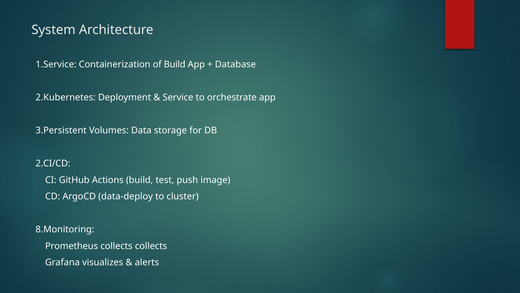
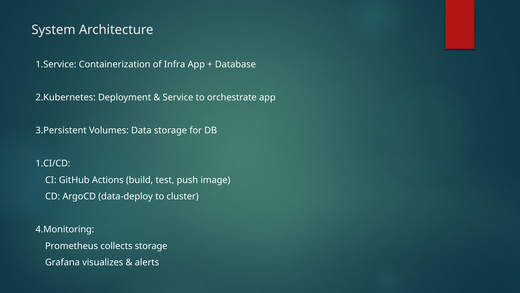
of Build: Build -> Infra (175, 64)
2.CI/CD: 2.CI/CD -> 1.CI/CD (53, 163)
8.Monitoring: 8.Monitoring -> 4.Monitoring (65, 229)
collects collects: collects -> storage (151, 246)
